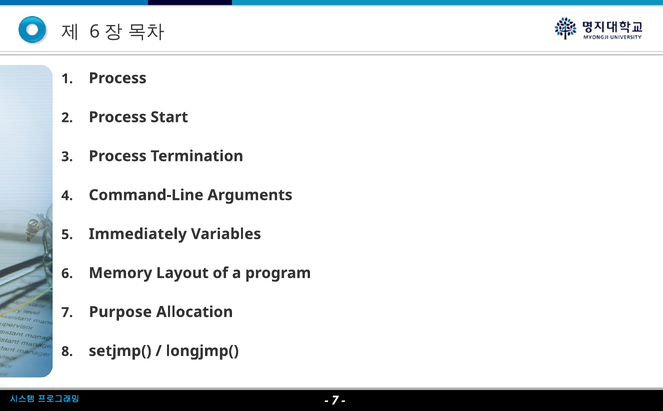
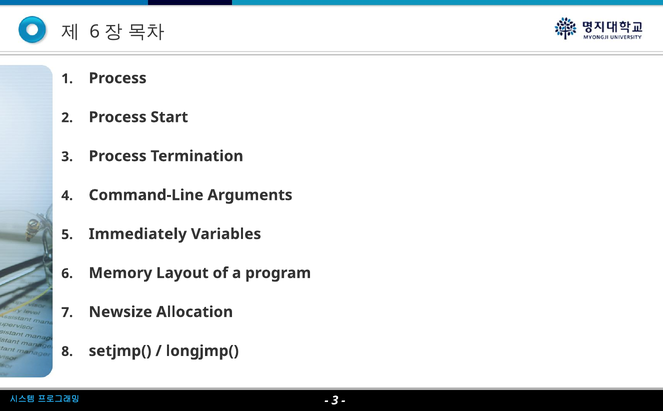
Purpose: Purpose -> Newsize (120, 312)
7: 7 -> 3 (335, 401)
